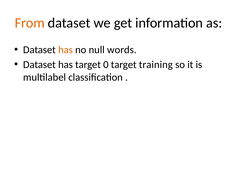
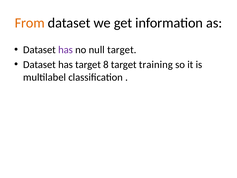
has colour: orange -> purple (66, 50)
null words: words -> target (122, 50)
0: 0 -> 8 (106, 64)
